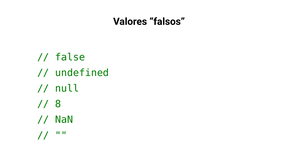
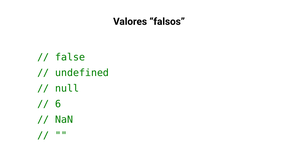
8: 8 -> 6 (58, 104)
